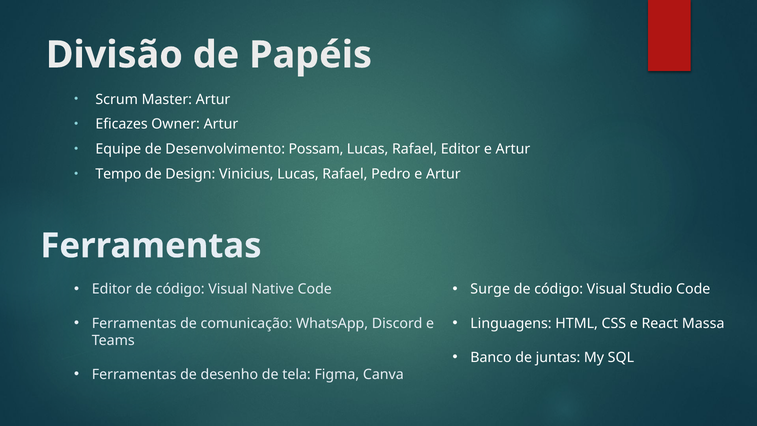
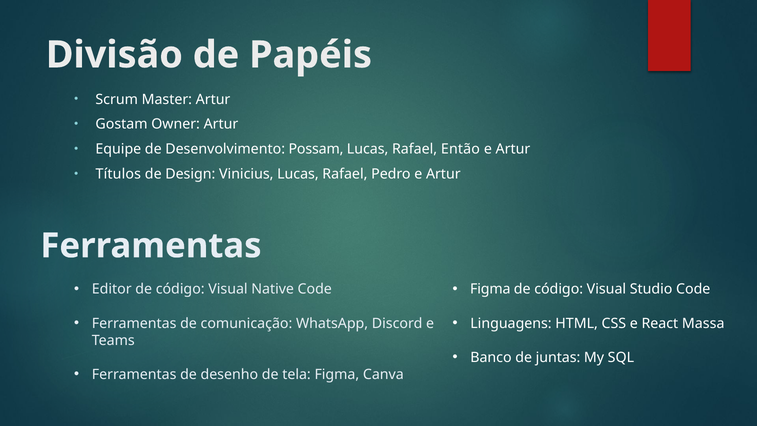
Eficazes: Eficazes -> Gostam (122, 124)
Rafael Editor: Editor -> Então (460, 149)
Tempo: Tempo -> Títulos (118, 174)
Surge: Surge -> Figma (490, 289)
